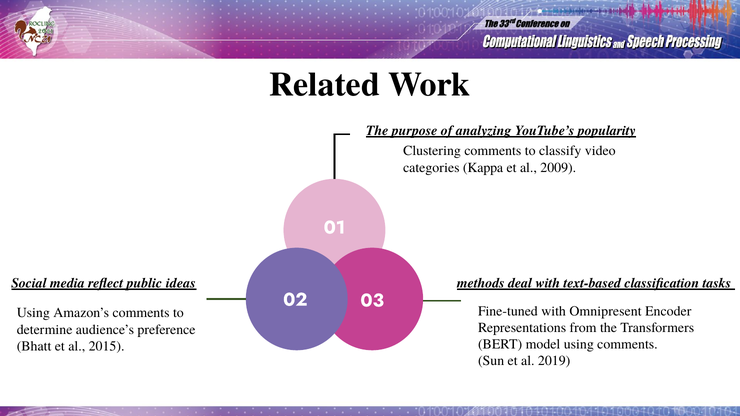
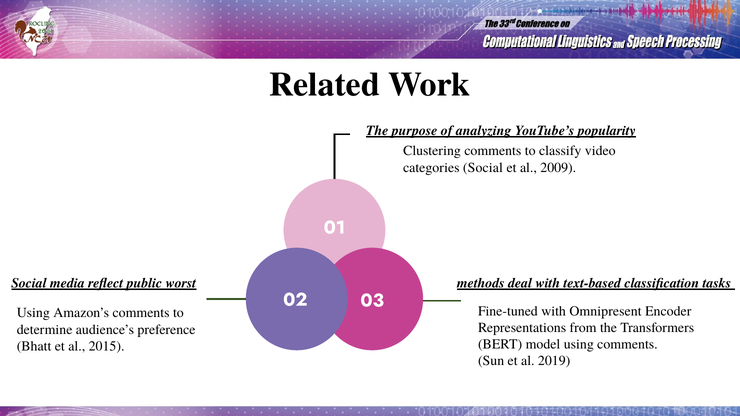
categories Kappa: Kappa -> Social (483, 168)
ideas: ideas -> worst (181, 283)
